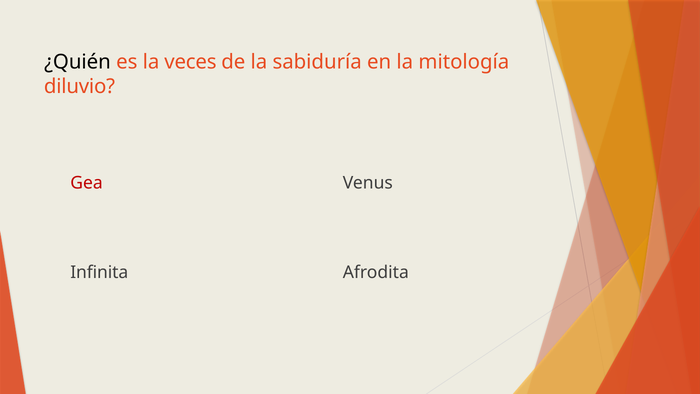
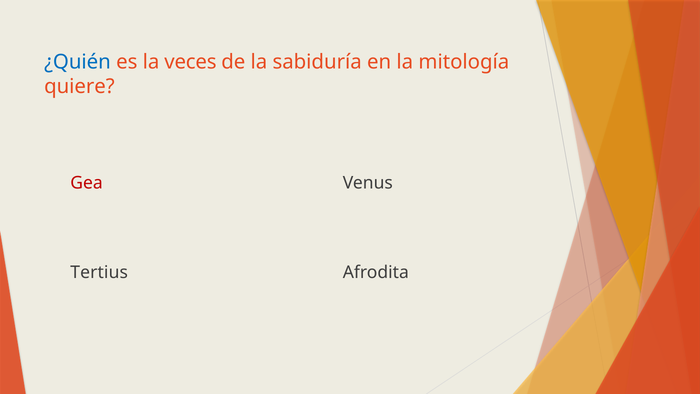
¿Quién colour: black -> blue (77, 62)
diluvio: diluvio -> quiere (79, 87)
Infinita: Infinita -> Tertius (99, 272)
